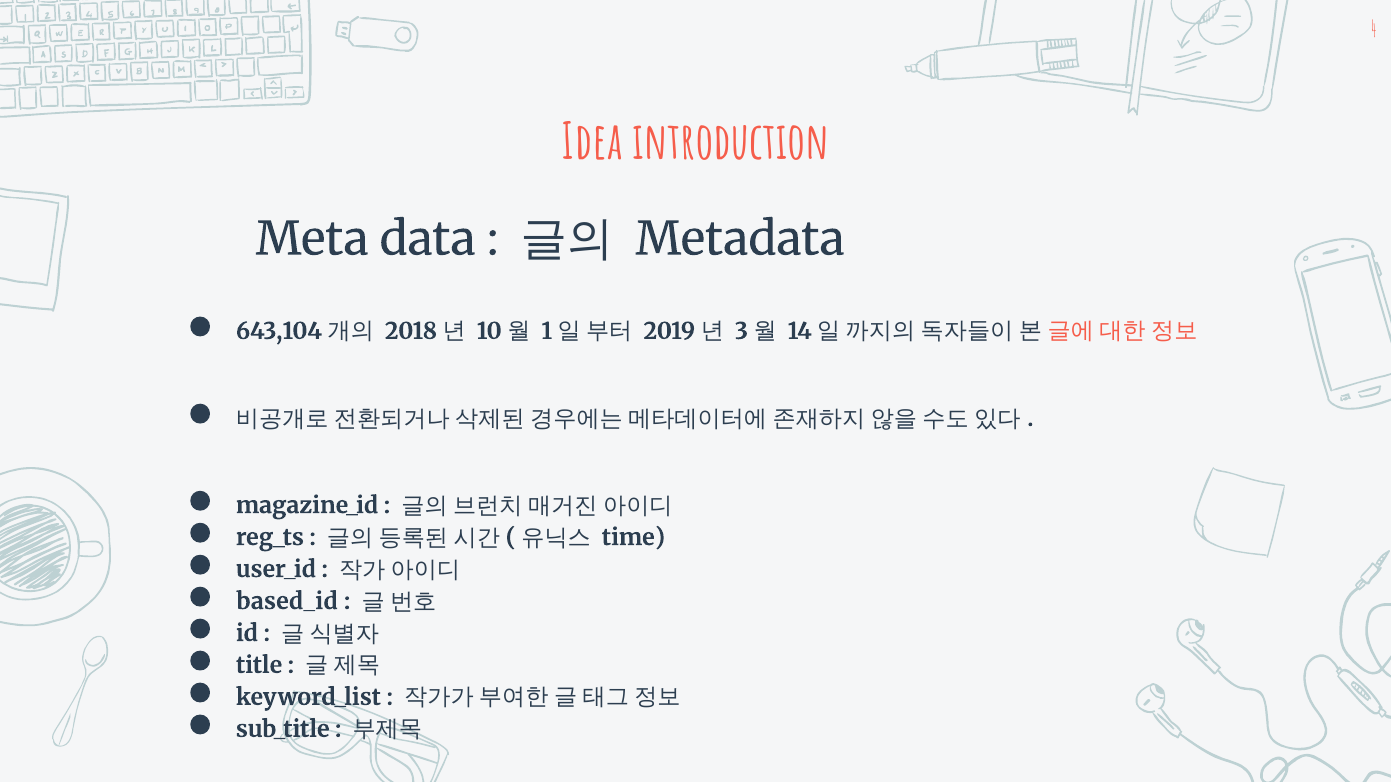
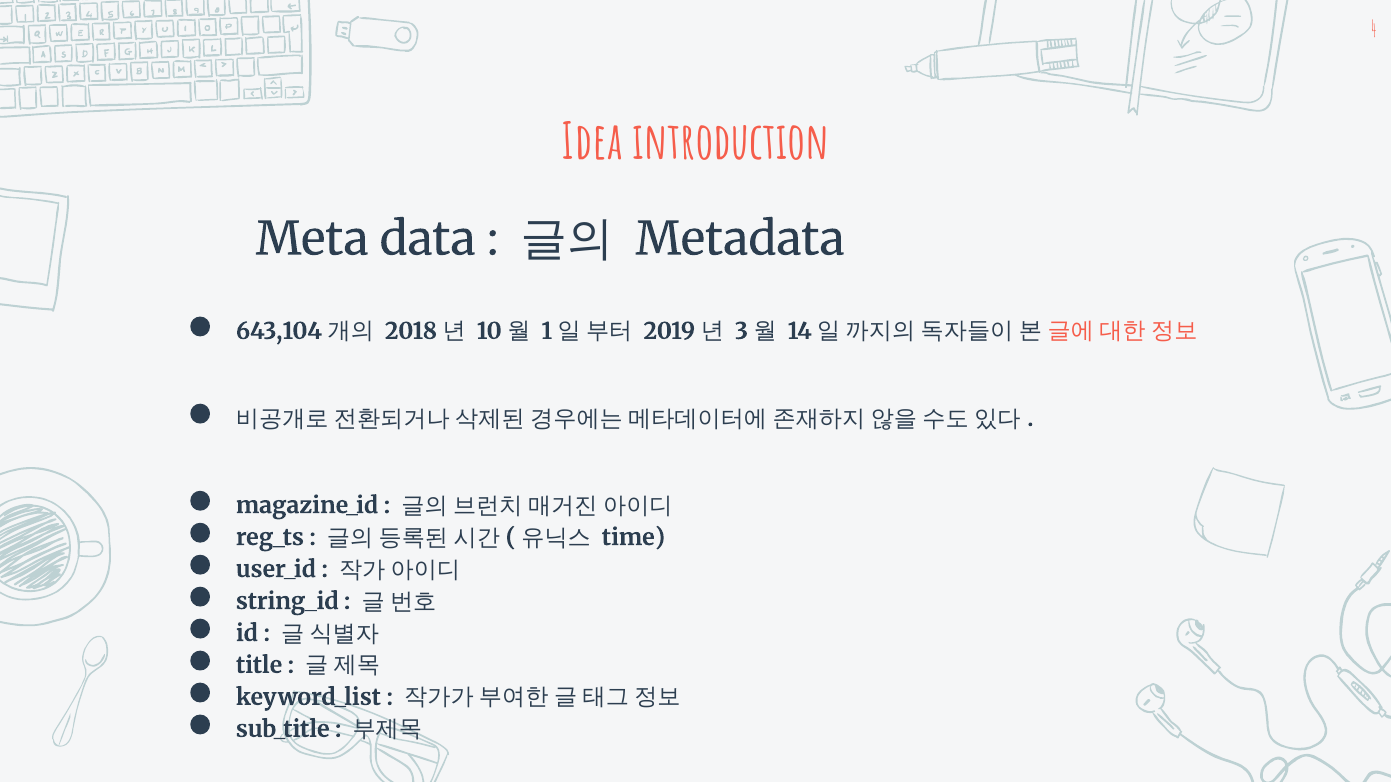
based_id: based_id -> string_id (287, 602)
